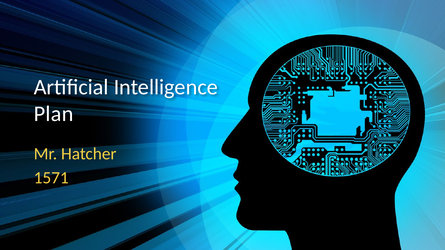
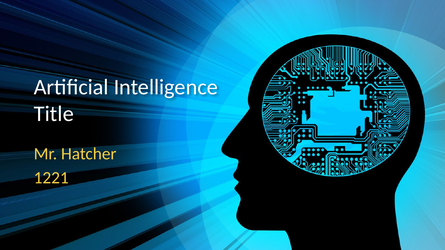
Plan: Plan -> Title (54, 114)
1571: 1571 -> 1221 (51, 178)
